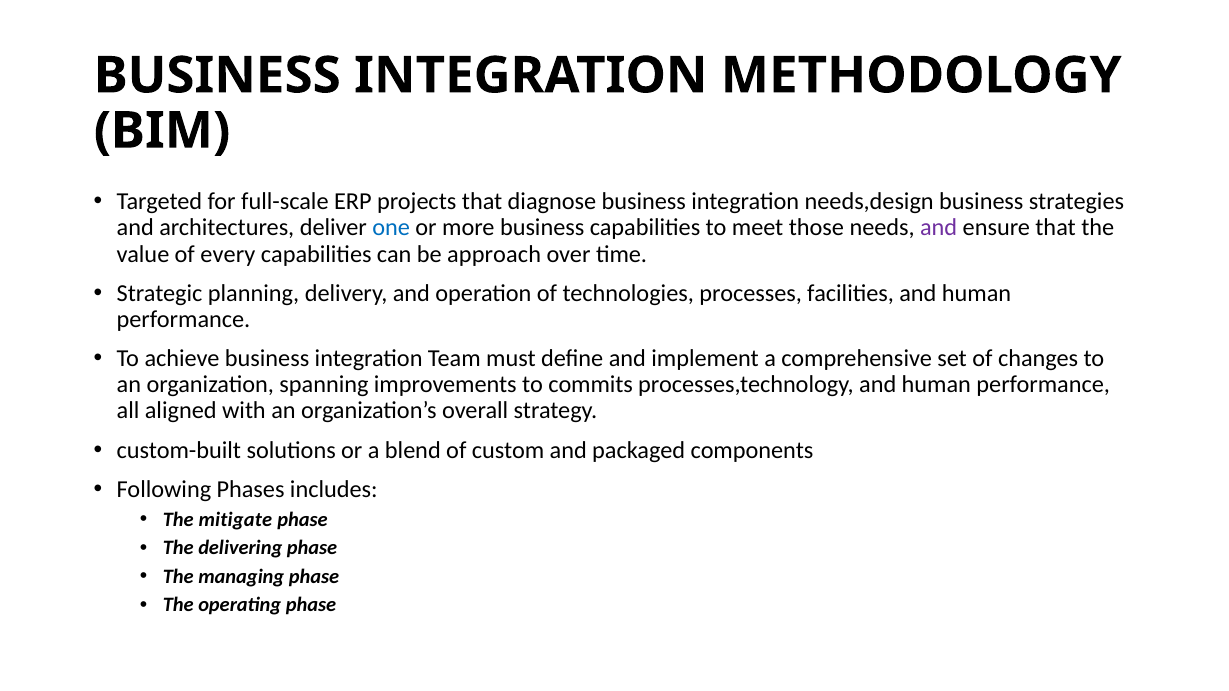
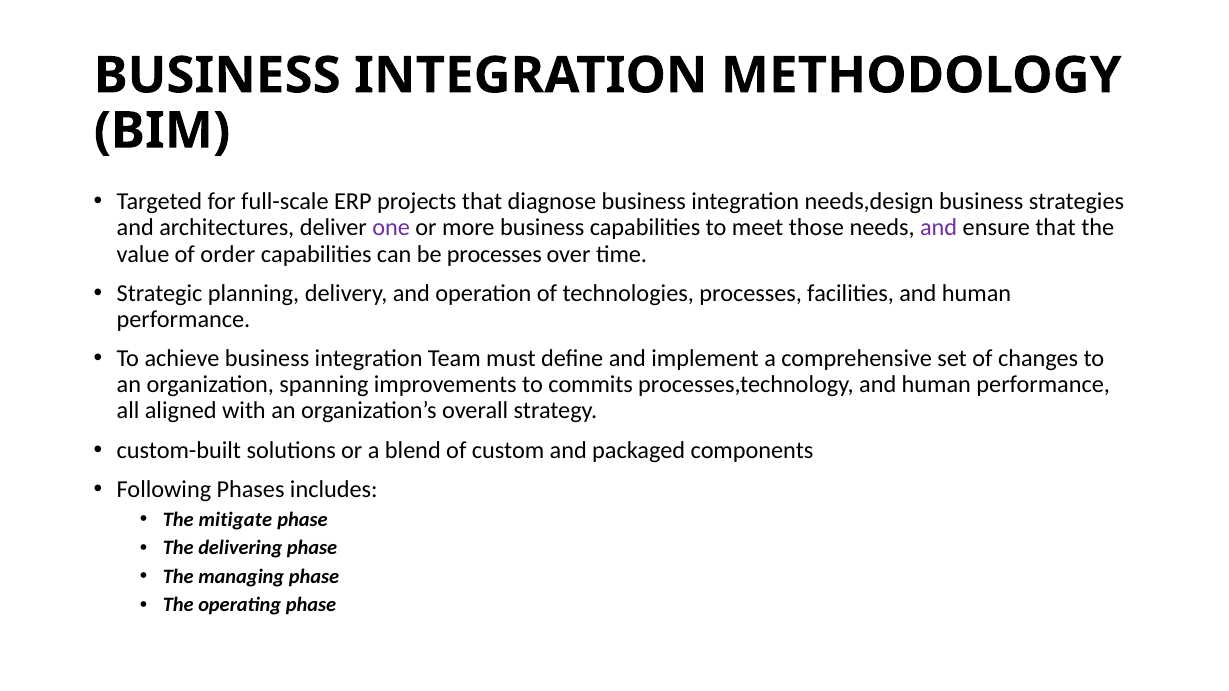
one colour: blue -> purple (391, 228)
every: every -> order (228, 254)
be approach: approach -> processes (494, 254)
